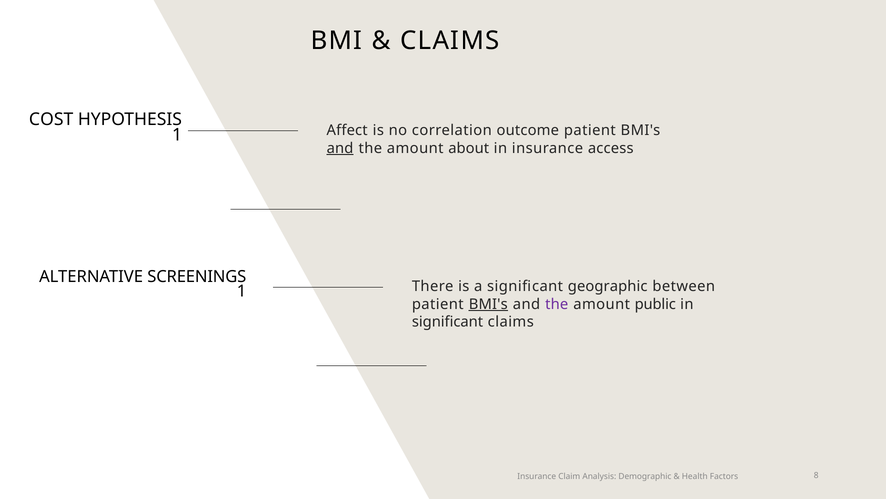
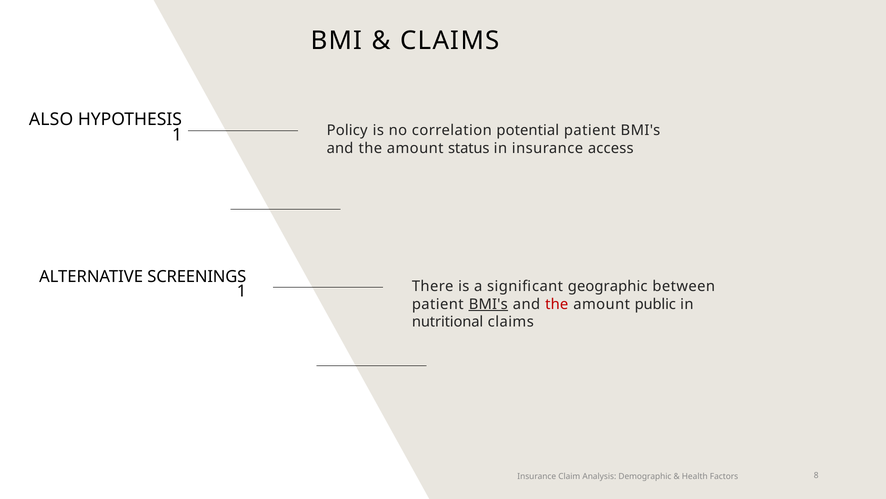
COST: COST -> ALSO (51, 119)
Affect: Affect -> Policy (347, 130)
outcome: outcome -> potential (528, 130)
and underline: present -> none (340, 148)
about: about -> status (469, 148)
the colour: purple -> red (557, 304)
significant: significant -> nutritional (448, 321)
